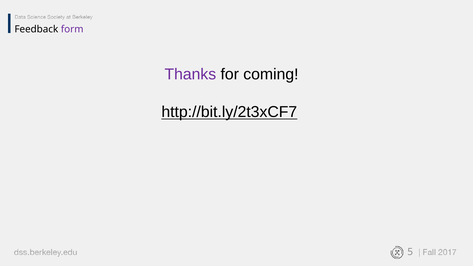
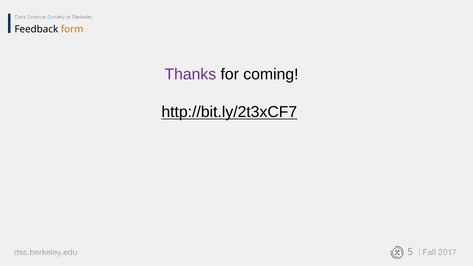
form colour: purple -> orange (72, 29)
